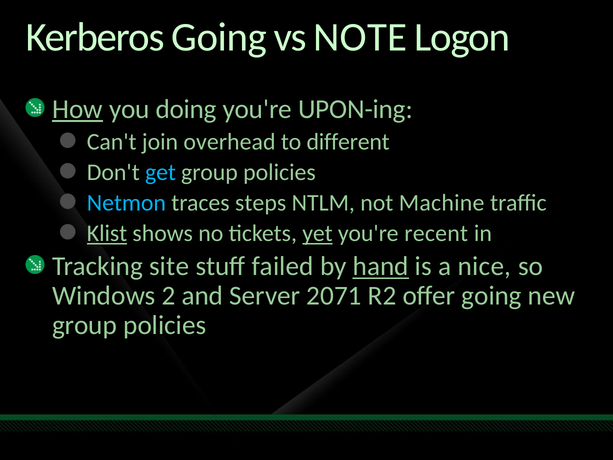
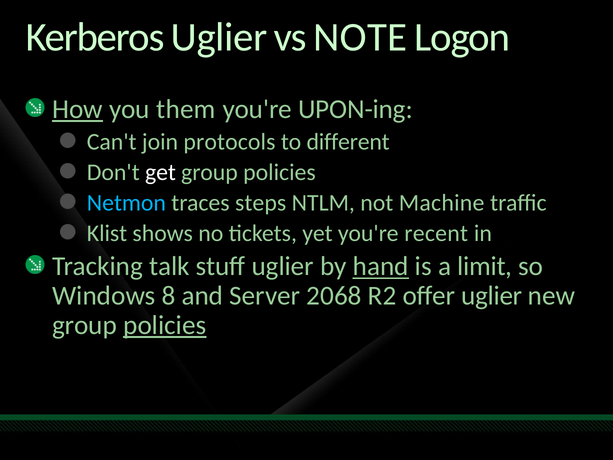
Kerberos Going: Going -> Uglier (219, 37)
doing: doing -> them (186, 109)
overhead: overhead -> protocols (229, 142)
get colour: light blue -> white (160, 172)
Klist underline: present -> none (107, 233)
yet underline: present -> none (317, 233)
site: site -> talk (169, 266)
stuff failed: failed -> uglier (283, 266)
nice: nice -> limit (485, 266)
2: 2 -> 8 (168, 296)
2071: 2071 -> 2068 (334, 296)
offer going: going -> uglier (492, 296)
policies underline: none -> present (165, 325)
